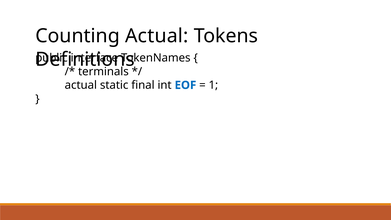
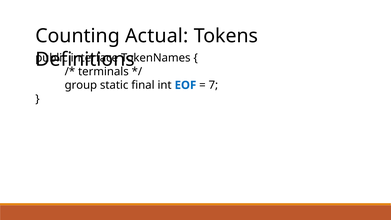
actual: actual -> group (81, 85)
1: 1 -> 7 (213, 85)
